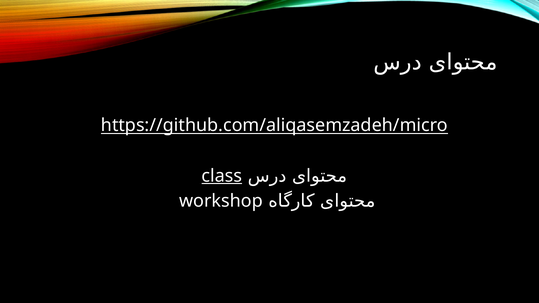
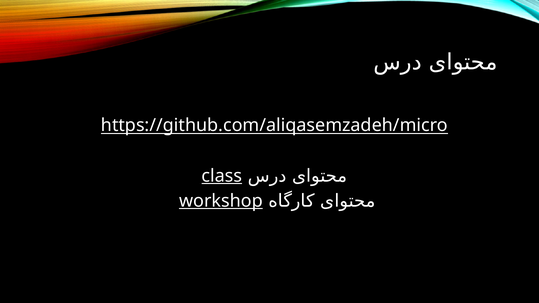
workshop underline: none -> present (221, 201)
